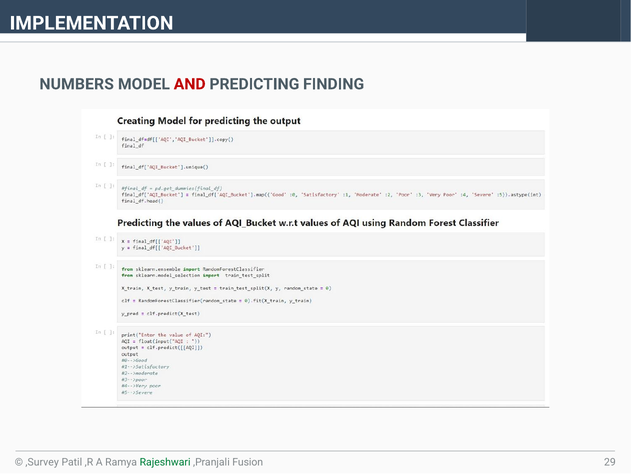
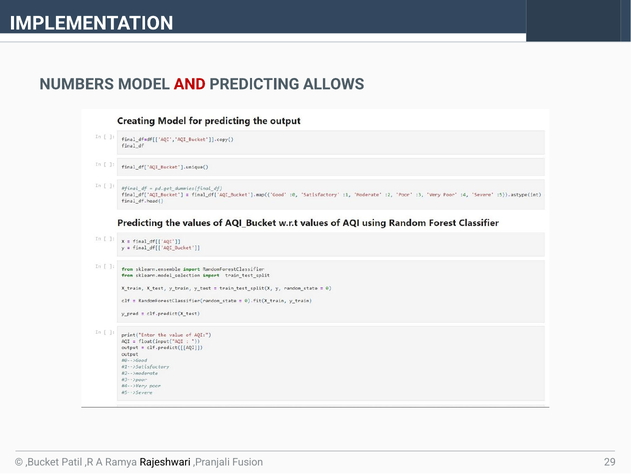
FINDING: FINDING -> ALLOWS (334, 84)
,Survey: ,Survey -> ,Bucket (42, 462)
Rajeshwari colour: green -> black (165, 462)
